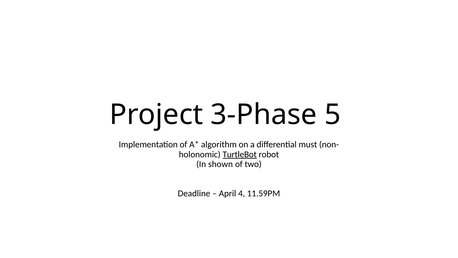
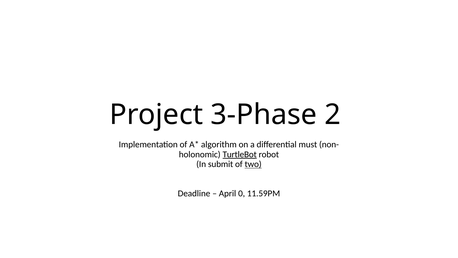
5: 5 -> 2 (333, 114)
shown: shown -> submit (221, 164)
two underline: none -> present (253, 164)
4: 4 -> 0 (242, 193)
